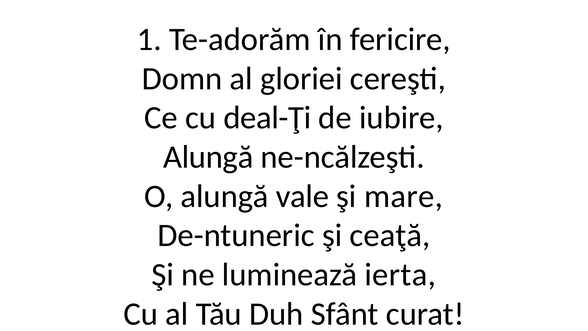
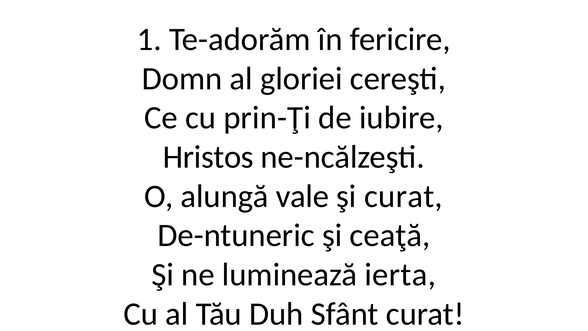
deal-Ţi: deal-Ţi -> prin-Ţi (267, 118)
Alungă: Alungă -> Hristos (208, 157)
şi mare: mare -> curat (403, 196)
